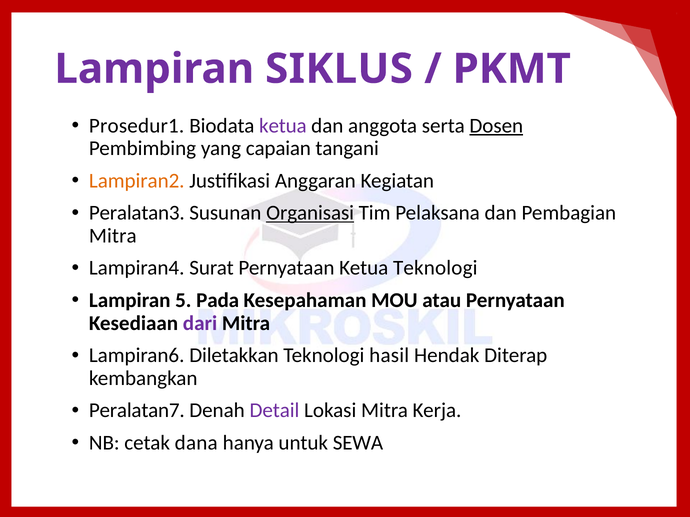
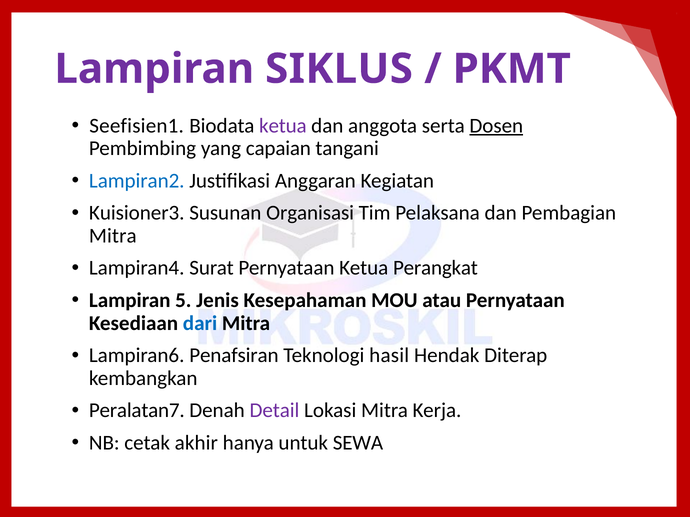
Prosedur1: Prosedur1 -> Seefisien1 (137, 126)
Lampiran2 colour: orange -> blue (137, 181)
Peralatan3: Peralatan3 -> Kuisioner3 (137, 213)
Organisasi underline: present -> none (310, 213)
Ketua Teknologi: Teknologi -> Perangkat (435, 268)
Pada: Pada -> Jenis (218, 301)
dari colour: purple -> blue (200, 323)
Diletakkan: Diletakkan -> Penafsiran (234, 356)
dana: dana -> akhir (196, 443)
